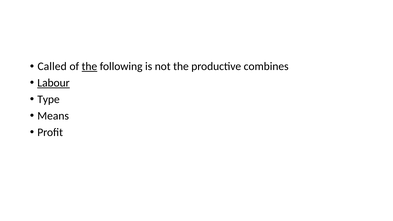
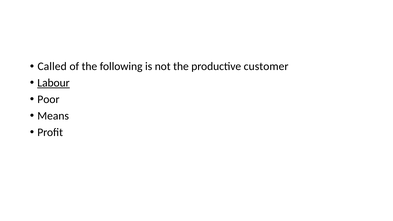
the underline: present -> none (89, 66)
combines: combines -> customer (266, 66)
Type: Type -> Poor (48, 99)
